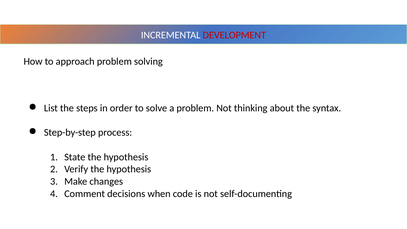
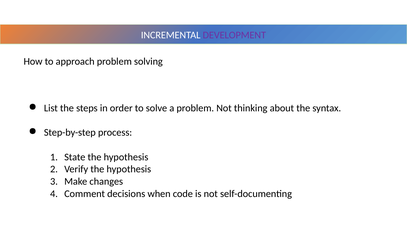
DEVELOPMENT colour: red -> purple (234, 35)
